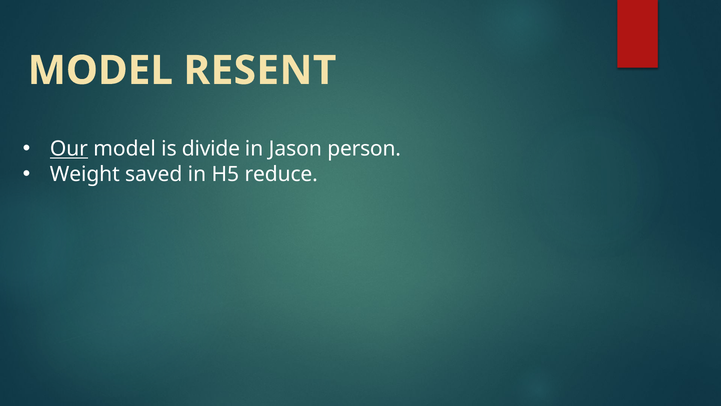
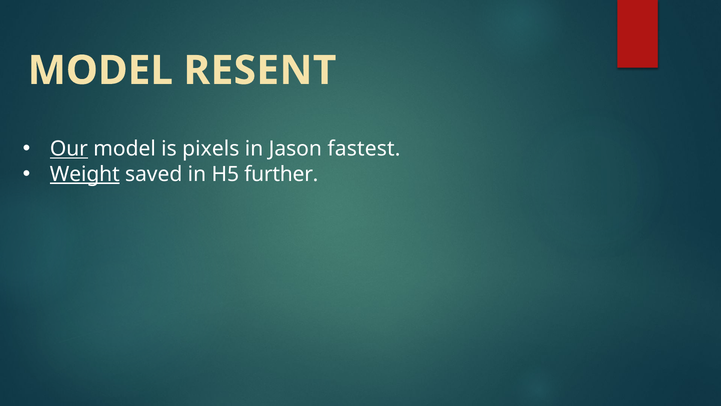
divide: divide -> pixels (211, 149)
person: person -> fastest (364, 149)
Weight underline: none -> present (85, 174)
reduce: reduce -> further (281, 174)
